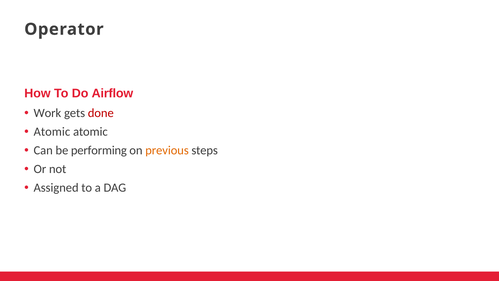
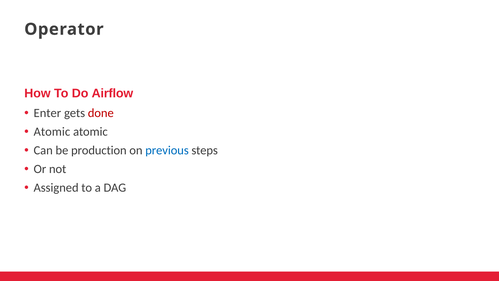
Work: Work -> Enter (47, 113)
performing: performing -> production (99, 150)
previous colour: orange -> blue (167, 150)
